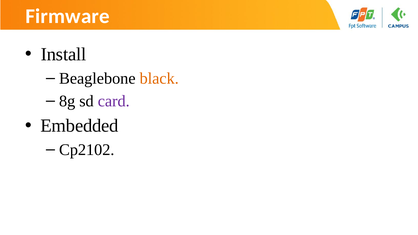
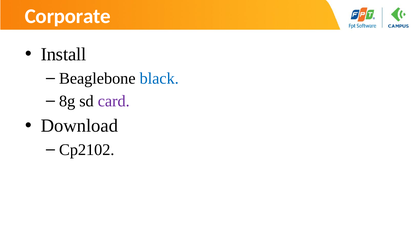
Firmware: Firmware -> Corporate (68, 16)
black colour: orange -> blue (159, 78)
Embedded: Embedded -> Download (79, 126)
